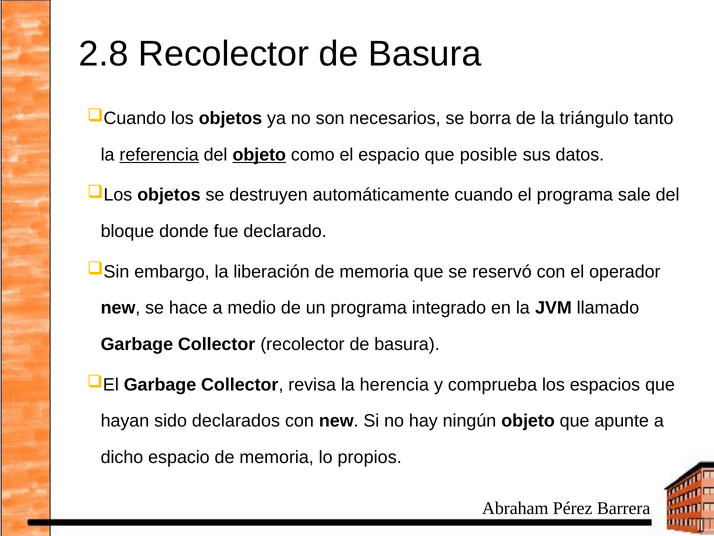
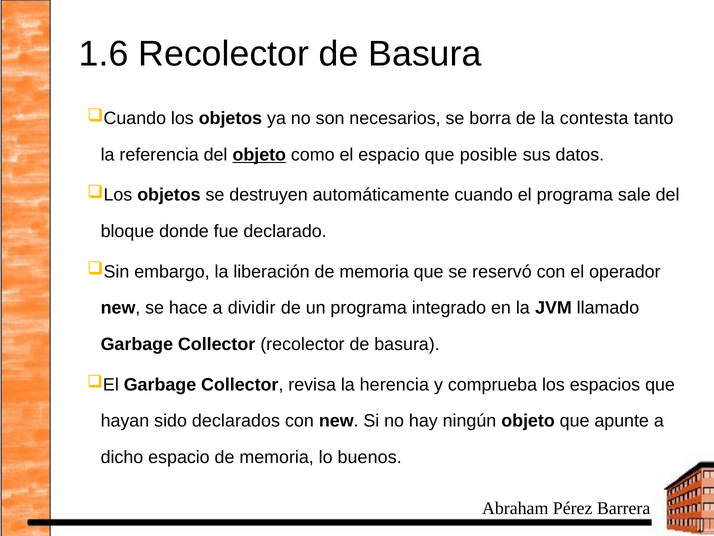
2.8: 2.8 -> 1.6 (104, 54)
triángulo: triángulo -> contesta (594, 118)
referencia underline: present -> none (159, 155)
medio: medio -> dividir (252, 308)
propios: propios -> buenos (370, 457)
